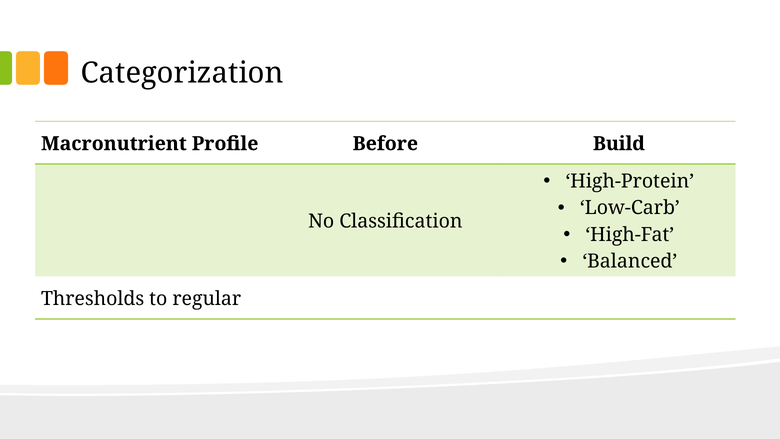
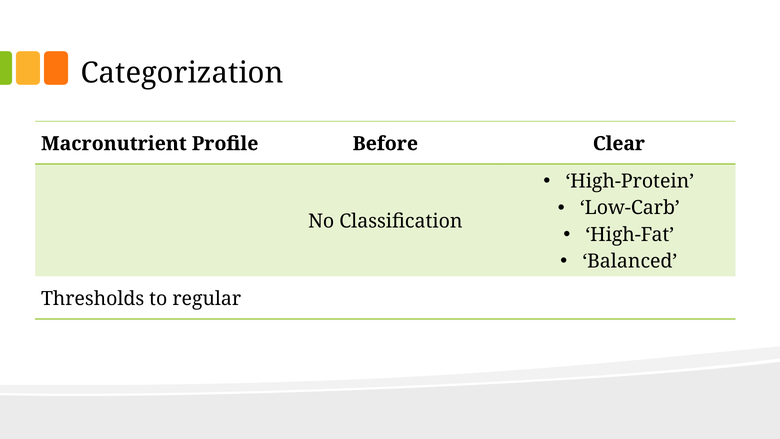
Build: Build -> Clear (619, 144)
